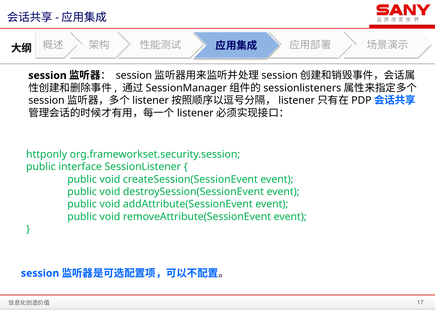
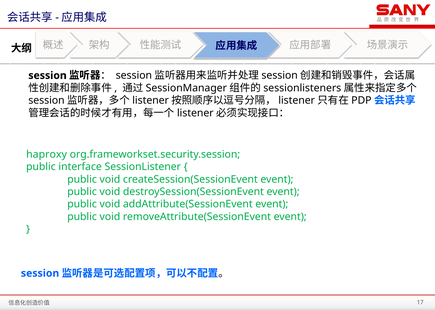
httponly: httponly -> haproxy (47, 154)
